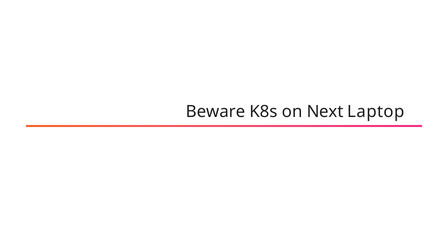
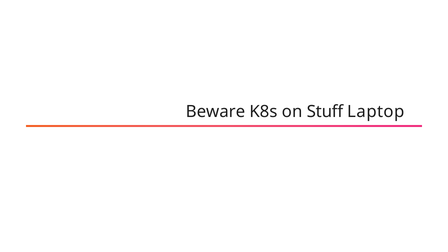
Next: Next -> Stuff (325, 112)
